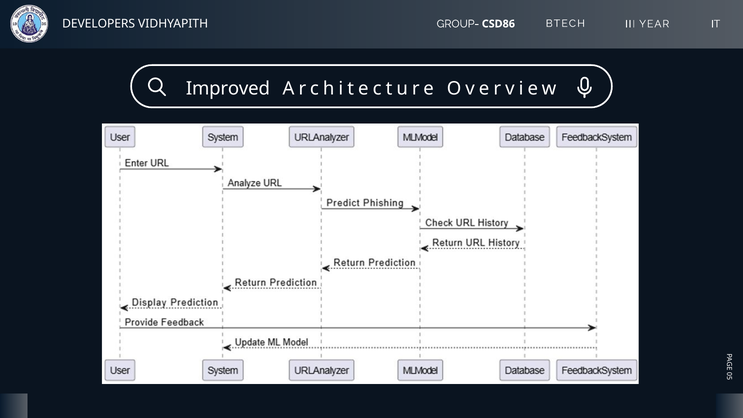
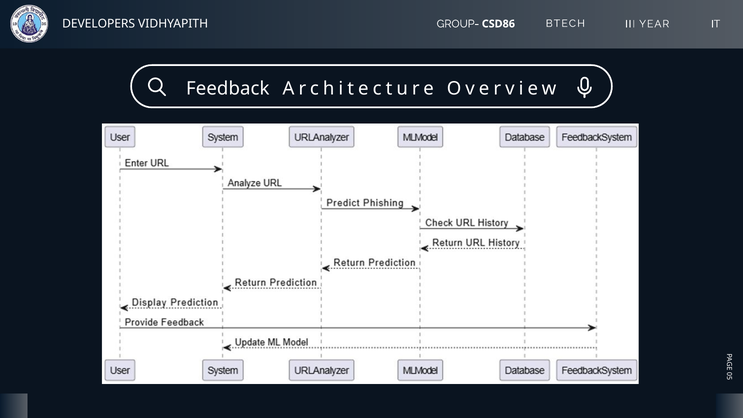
Improved: Improved -> Feedback (228, 89)
